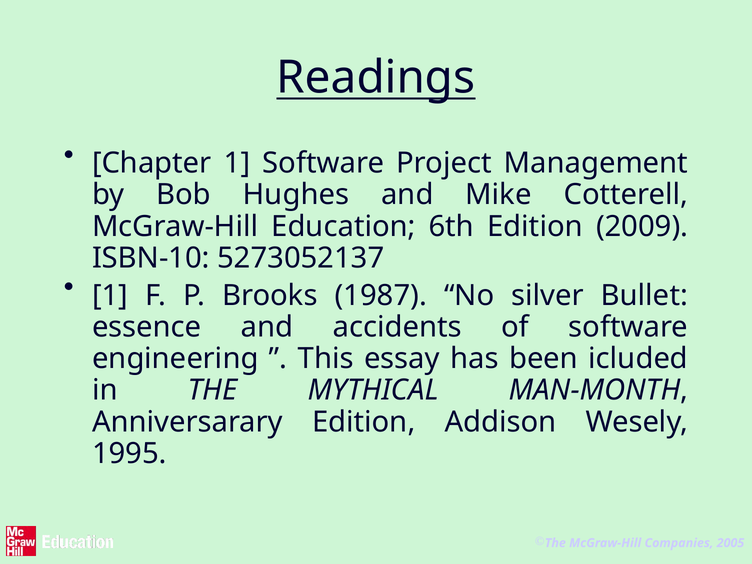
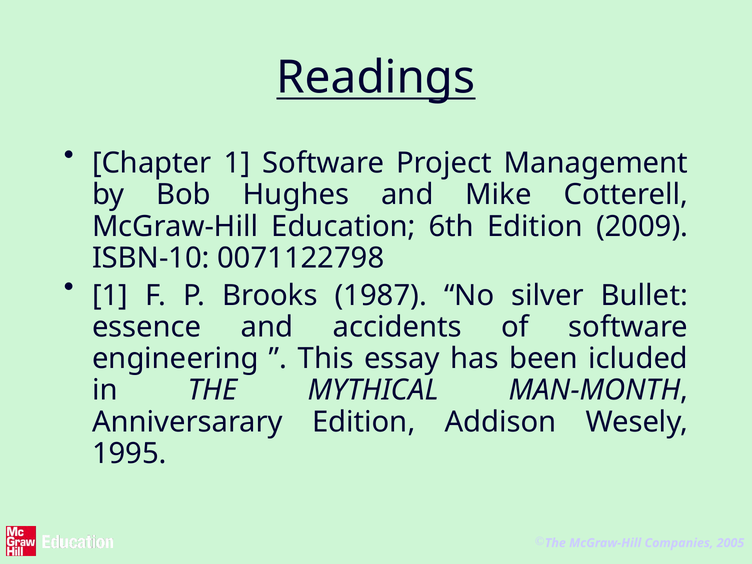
5273052137: 5273052137 -> 0071122798 (301, 258)
